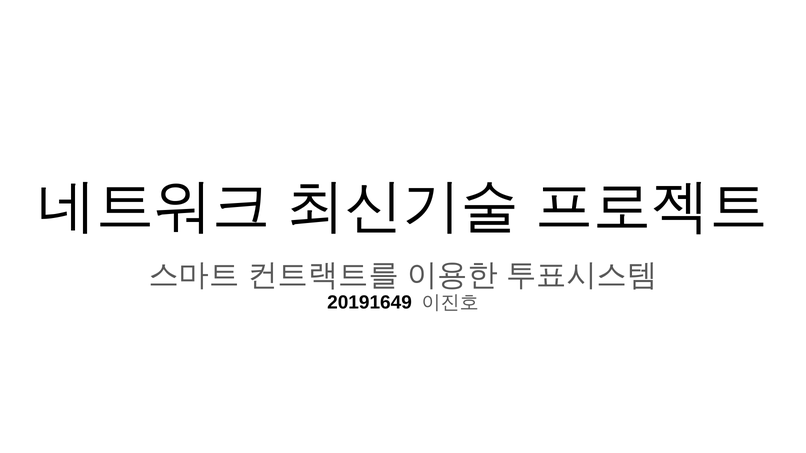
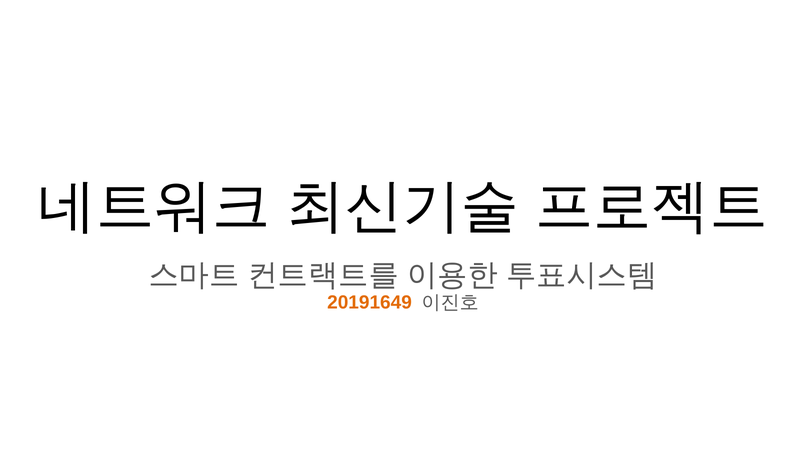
20191649 colour: black -> orange (370, 303)
